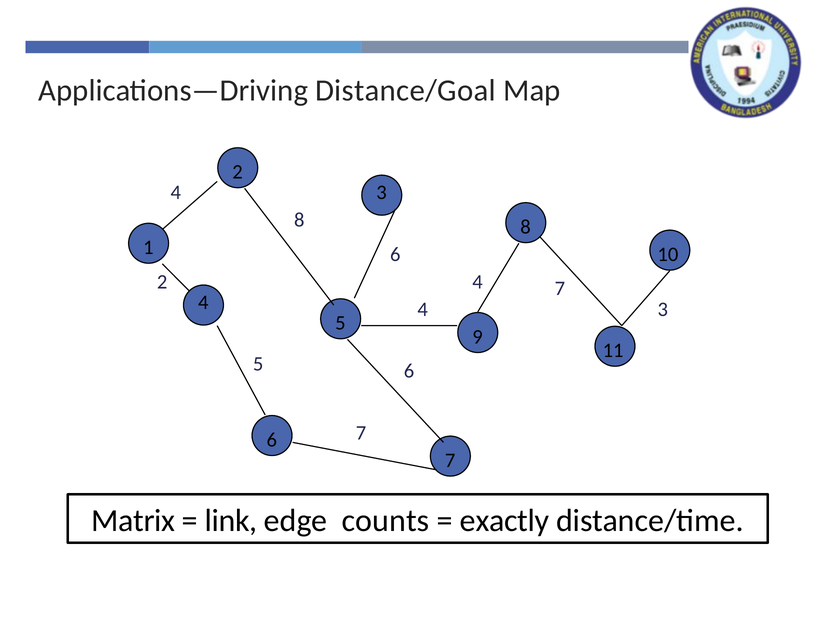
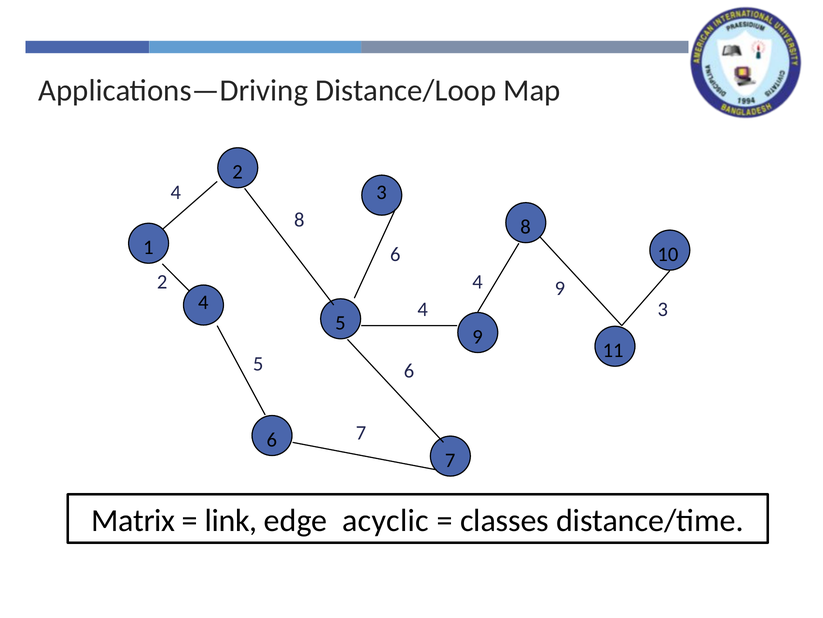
Distance/Goal: Distance/Goal -> Distance/Loop (406, 91)
4 7: 7 -> 9 (560, 288)
counts: counts -> acyclic (386, 520)
exactly: exactly -> classes (504, 520)
